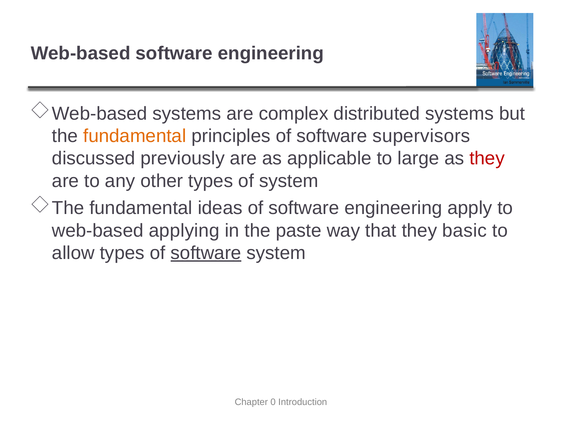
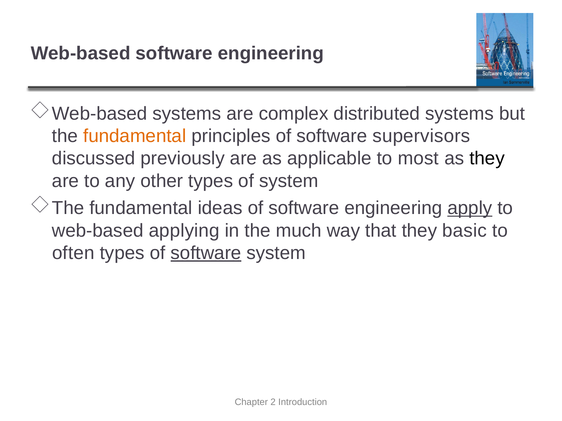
large: large -> most (418, 159)
they colour: red -> black (487, 159)
apply underline: none -> present (470, 208)
paste: paste -> much (299, 231)
allow: allow -> often (73, 253)
0: 0 -> 2 (273, 403)
